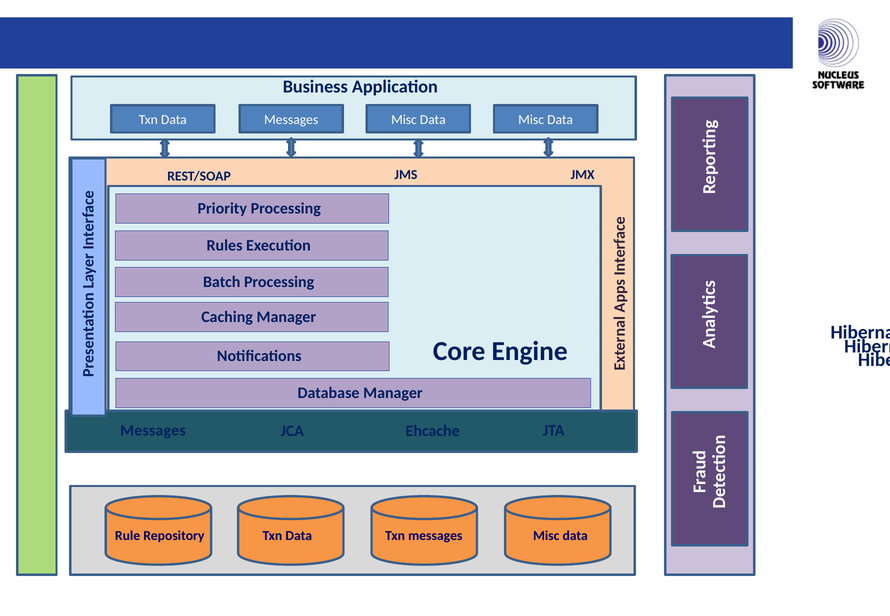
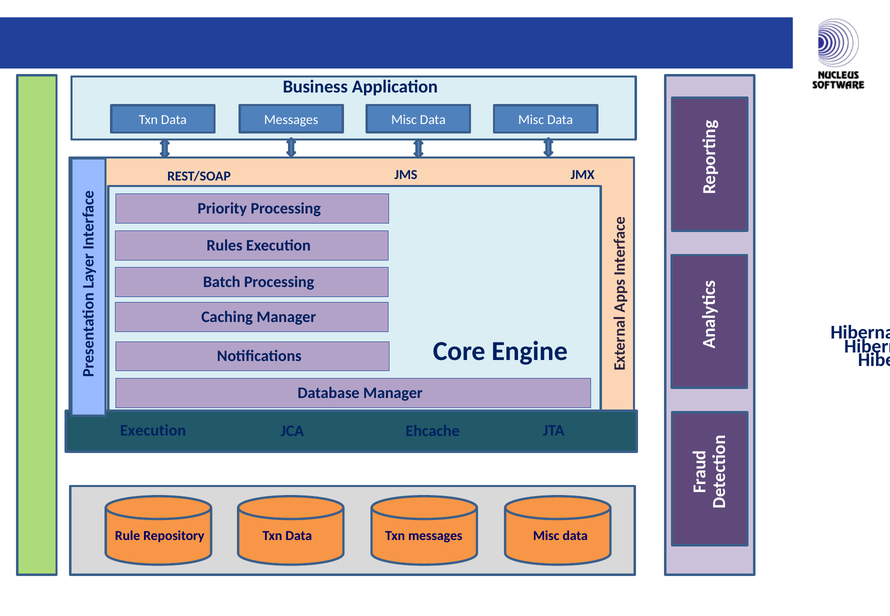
Messages: Messages -> Execution (153, 431)
